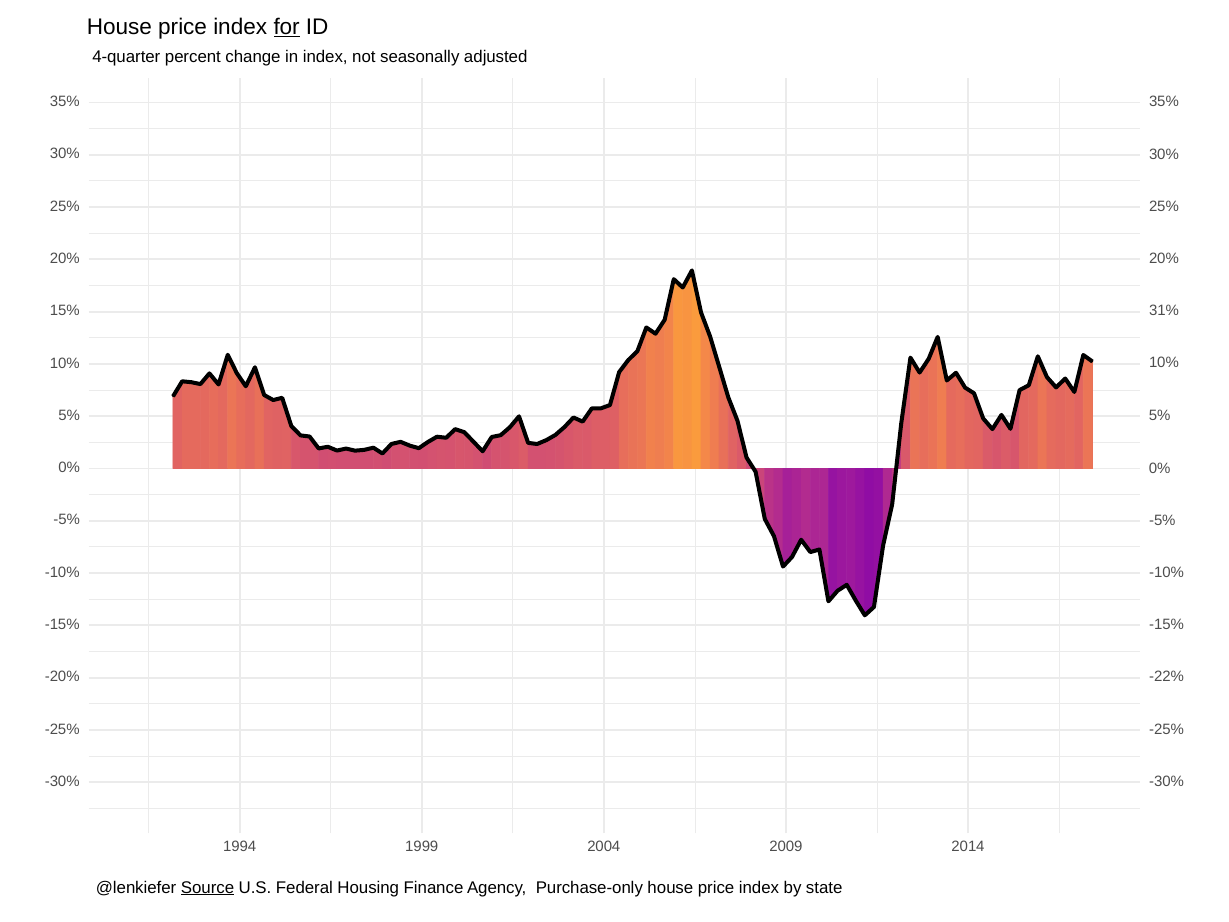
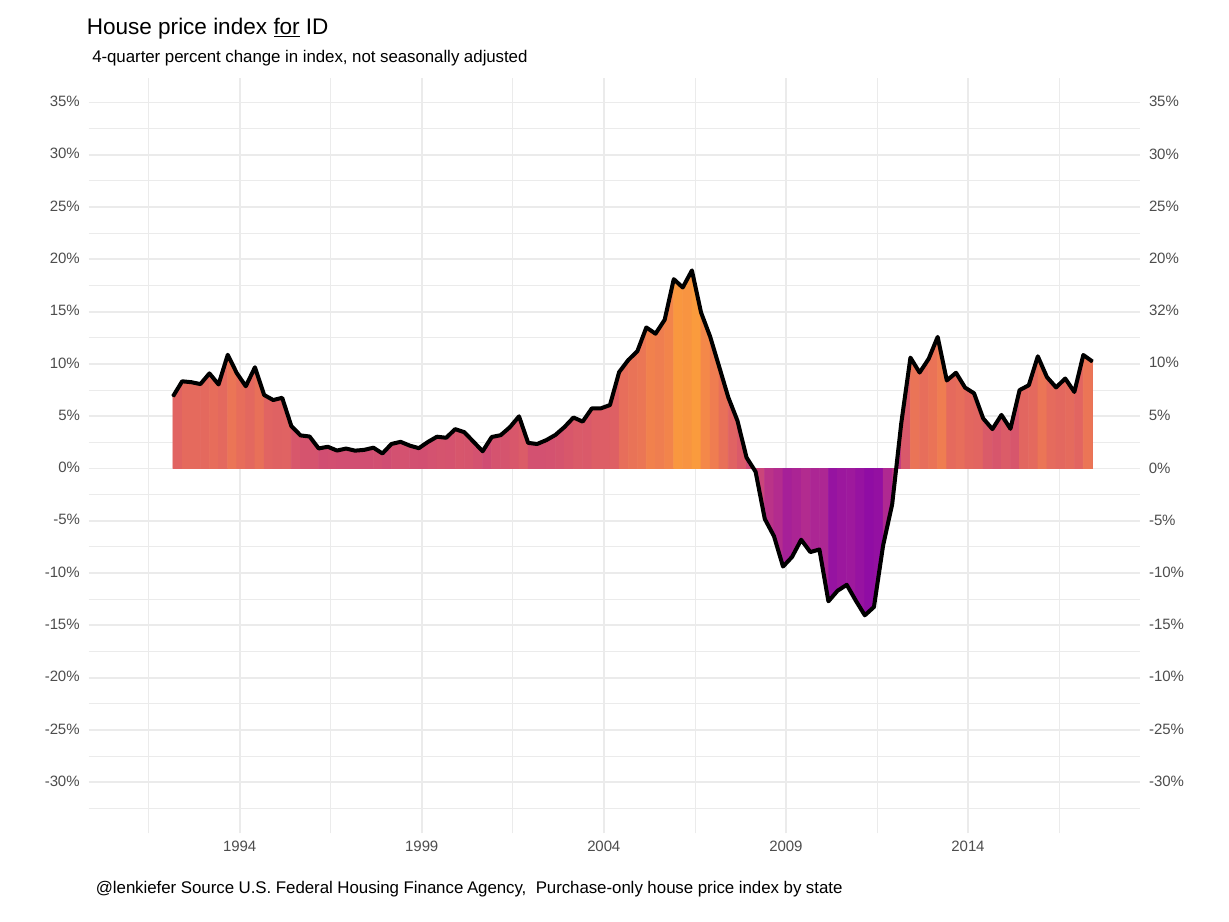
31%: 31% -> 32% (1164, 310)
-22%: -22% -> -10% (1167, 677)
Source underline: present -> none (208, 887)
